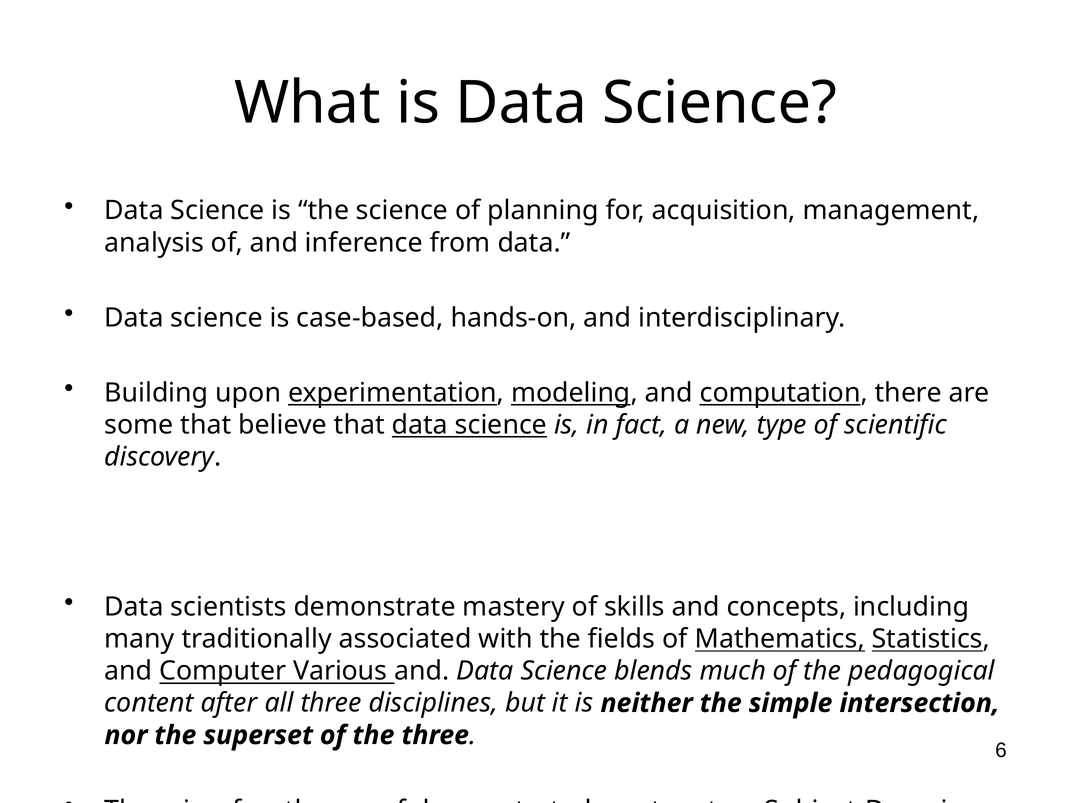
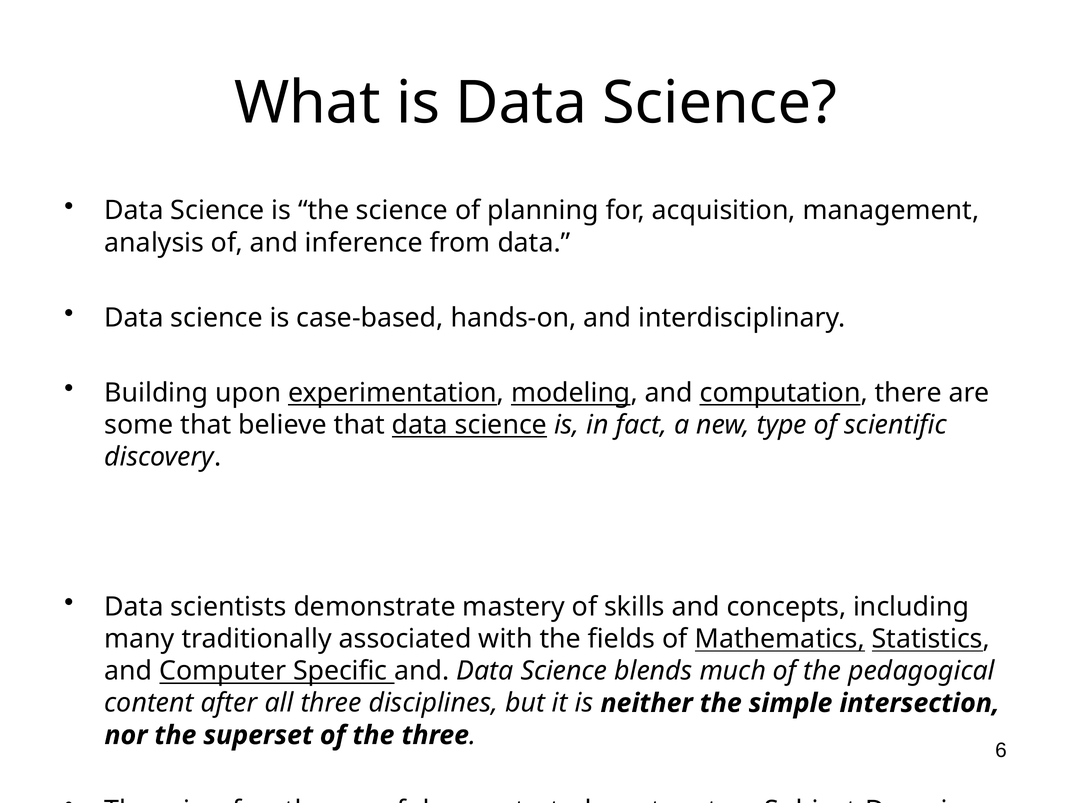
Various: Various -> Specific (340, 671)
